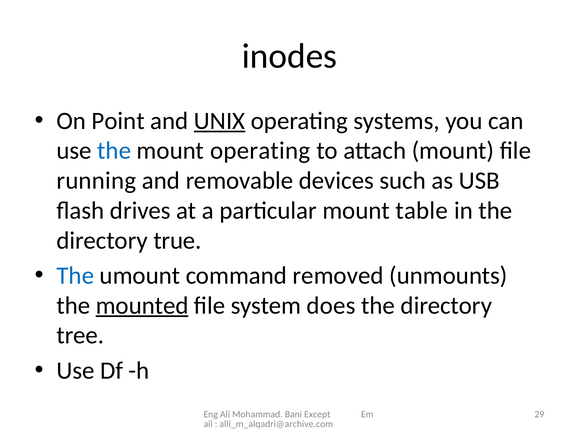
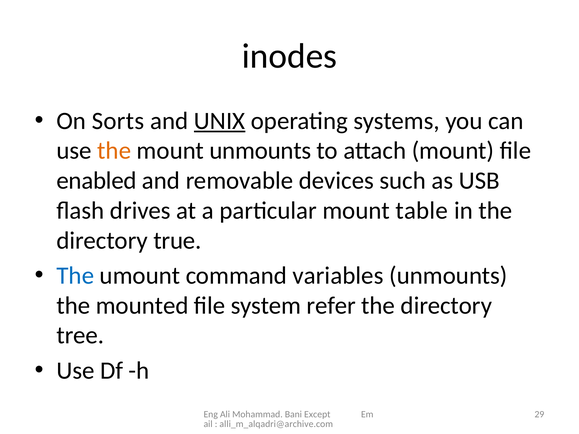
Point: Point -> Sorts (118, 121)
the colour: blue -> orange (114, 151)
mount operating: operating -> unmounts (260, 151)
running: running -> enabled (97, 181)
removed: removed -> variables (338, 276)
mounted underline: present -> none (142, 306)
does: does -> refer (331, 306)
